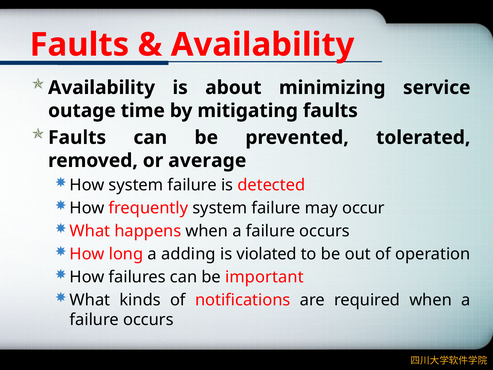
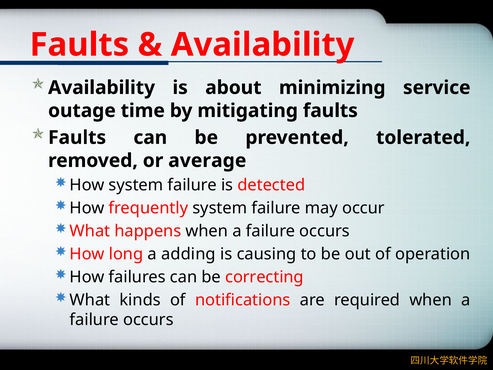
violated: violated -> causing (267, 254)
important: important -> correcting (264, 277)
